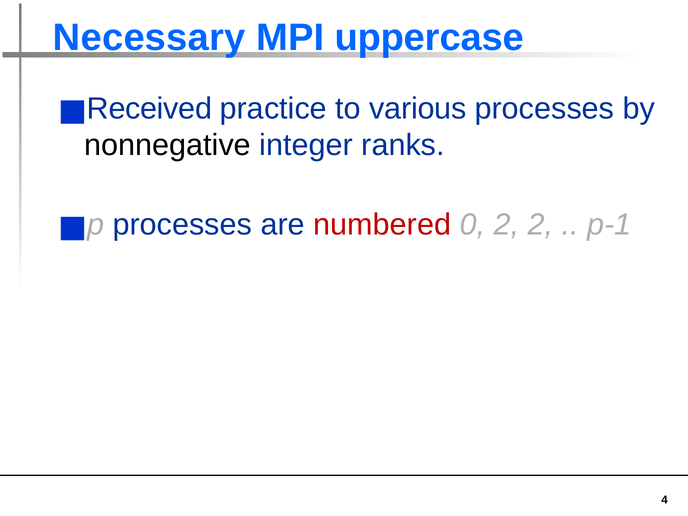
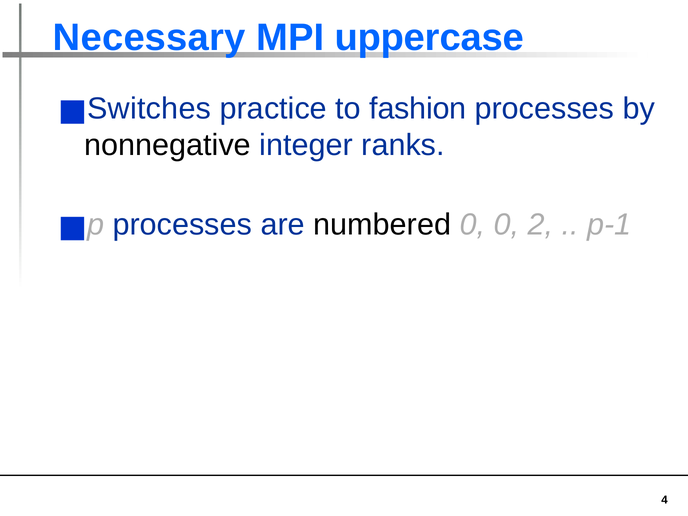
Received: Received -> Switches (149, 109)
various: various -> fashion (418, 109)
numbered colour: red -> black (382, 225)
0 2: 2 -> 0 (506, 225)
